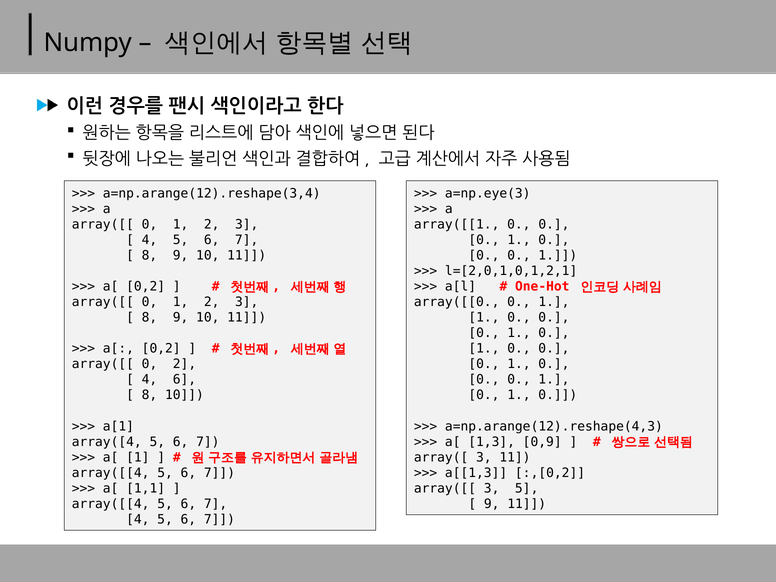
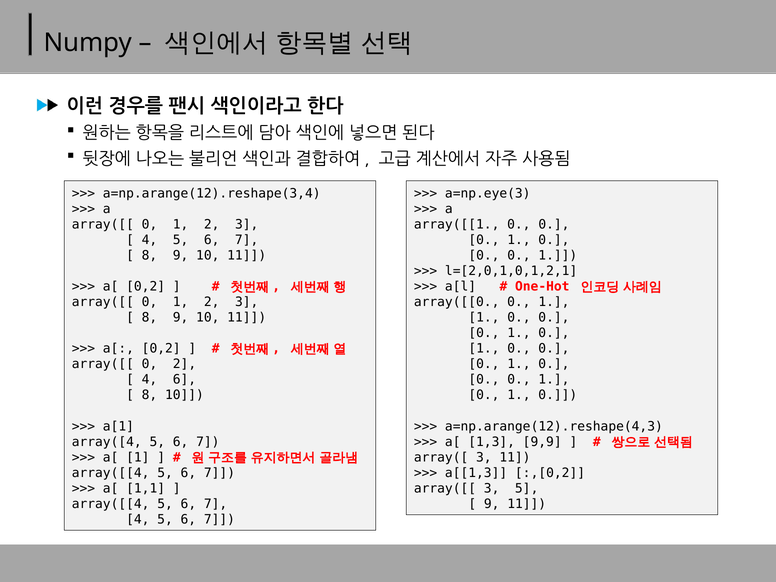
0,9: 0,9 -> 9,9 (542, 442)
